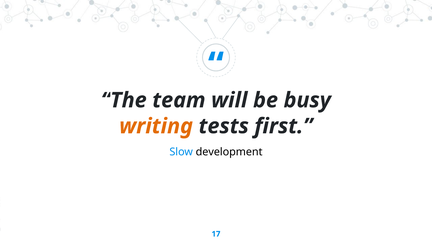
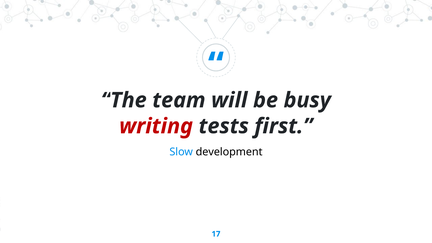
writing colour: orange -> red (156, 126)
